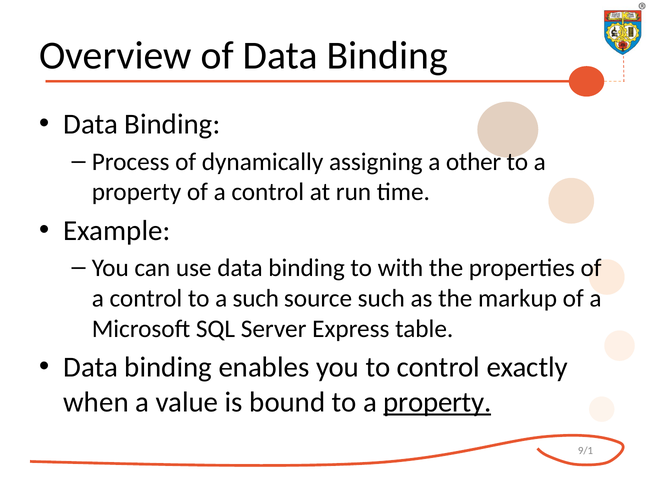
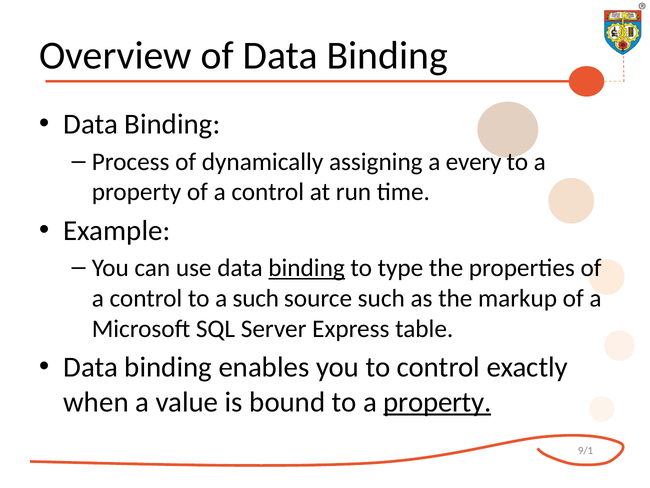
other: other -> every (474, 162)
binding underline: none -> present (307, 268)
with: with -> type (400, 268)
